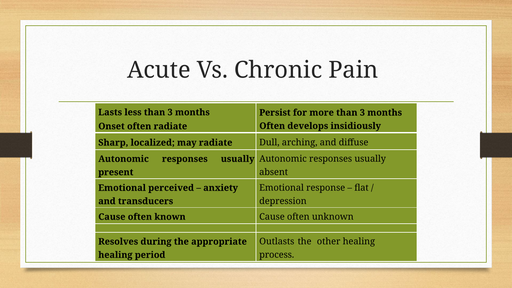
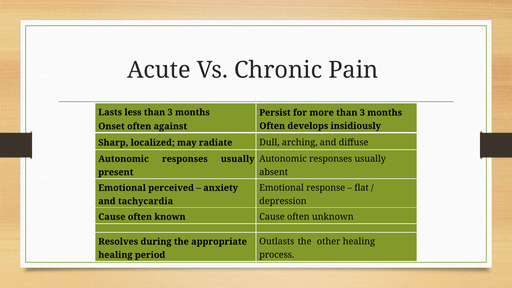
often radiate: radiate -> against (170, 126)
transducers: transducers -> tachycardia (146, 201)
